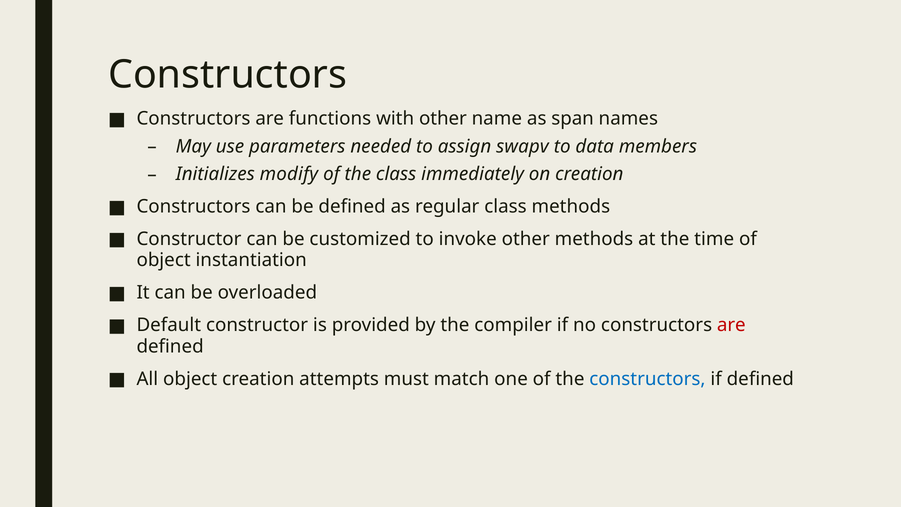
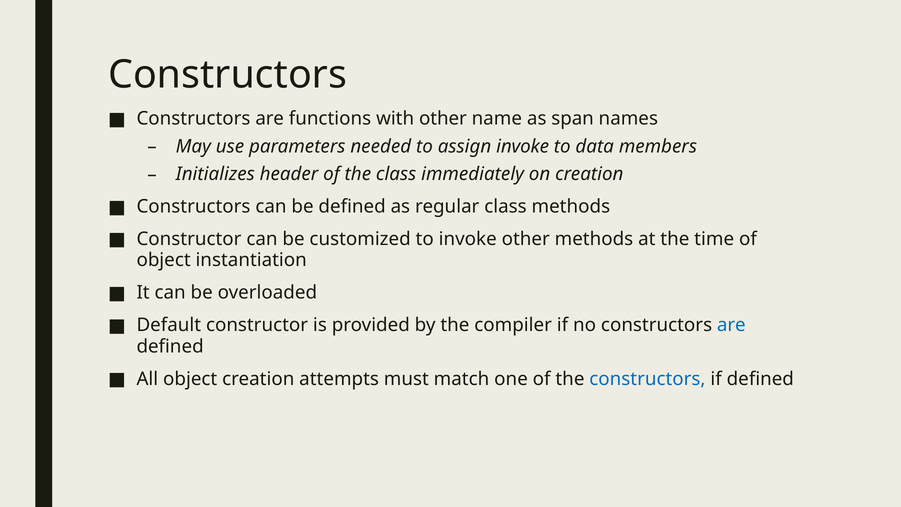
assign swapv: swapv -> invoke (523, 146)
modify: modify -> header (289, 174)
are colour: red -> blue (731, 325)
